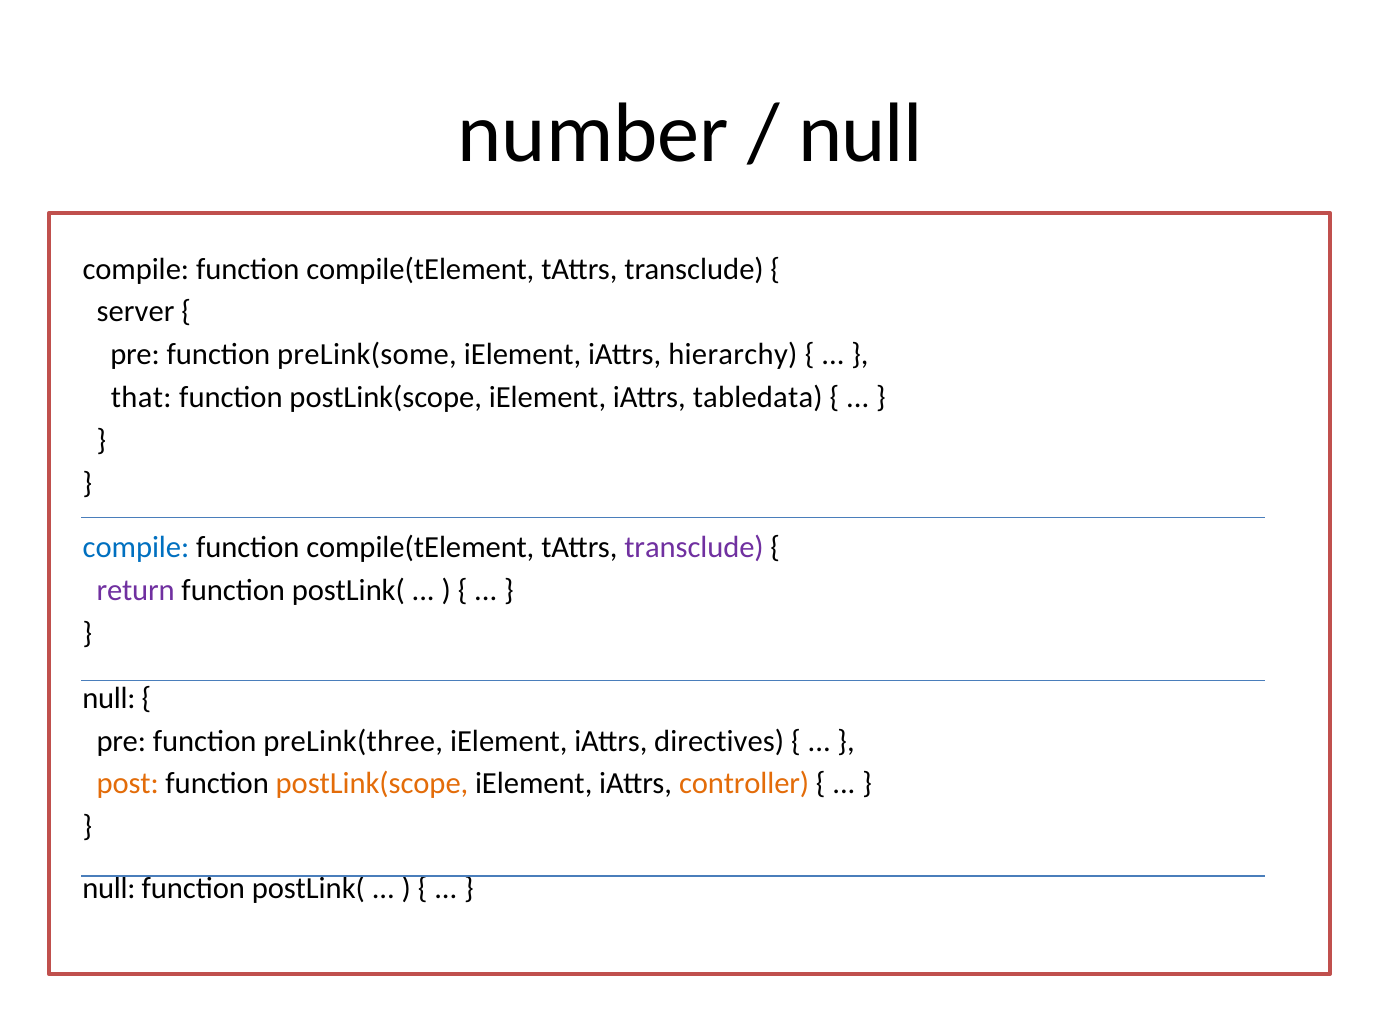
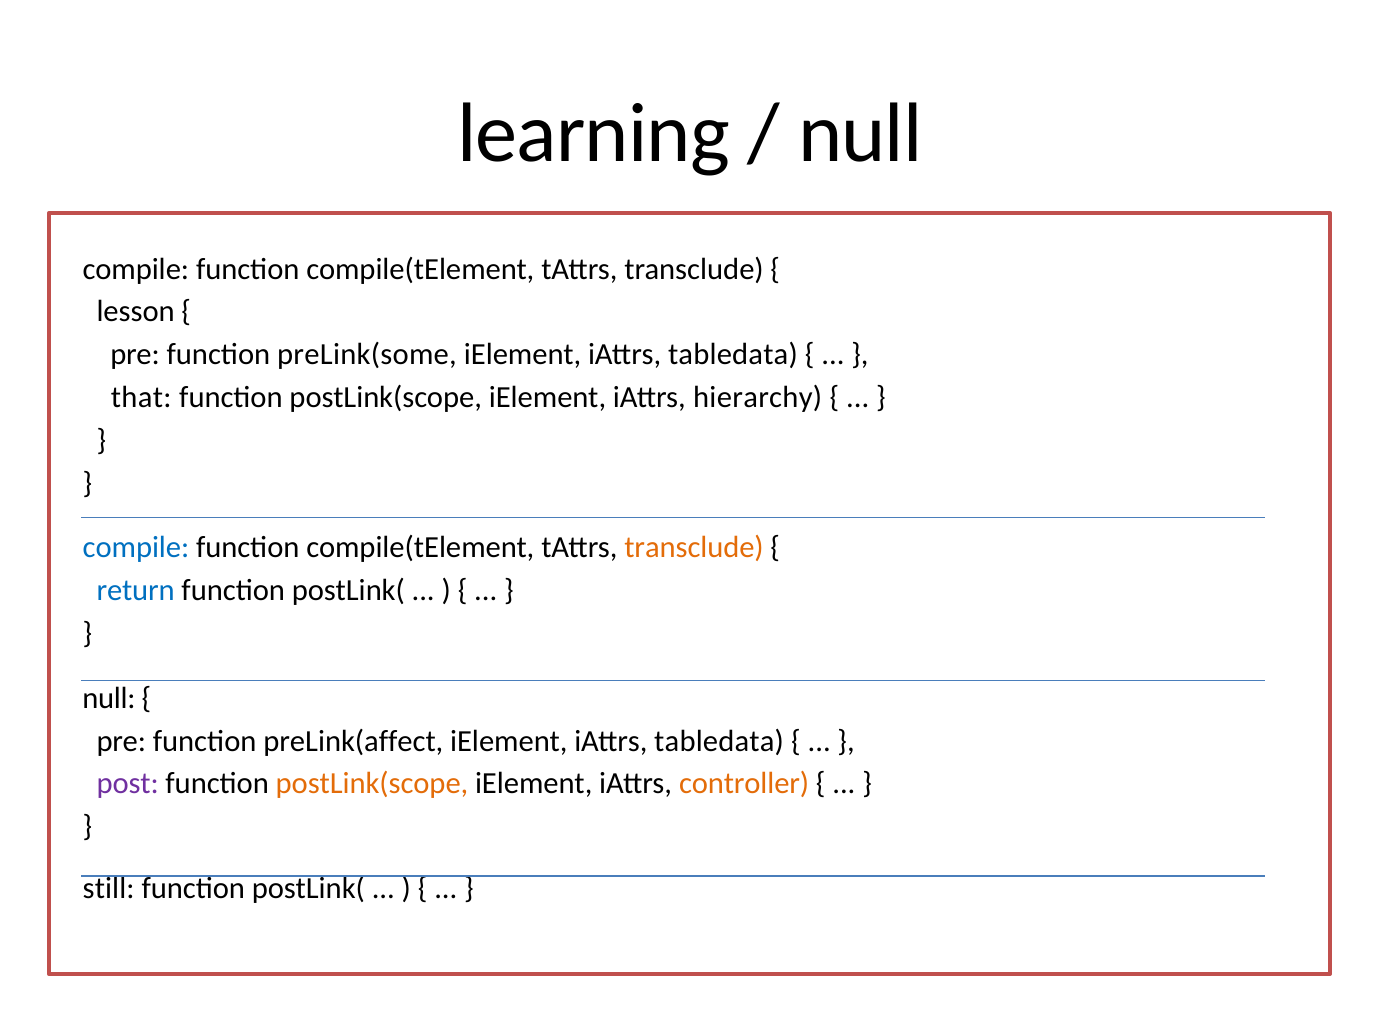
number: number -> learning (594, 133)
server: server -> lesson (136, 312)
hierarchy: hierarchy -> tabledata (733, 355)
tabledata: tabledata -> hierarchy (758, 397)
transclude colour: purple -> orange (694, 547)
return colour: purple -> blue (136, 590)
preLink(three: preLink(three -> preLink(affect (353, 740)
directives: directives -> tabledata (719, 740)
post colour: orange -> purple (128, 783)
null: null -> still (109, 888)
